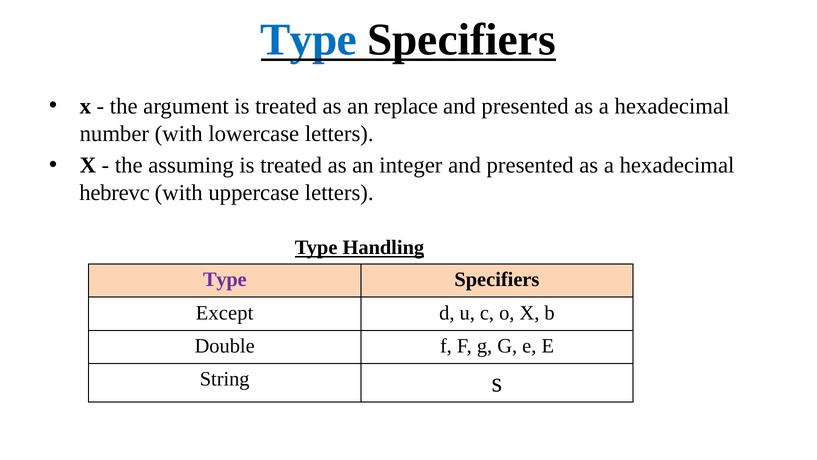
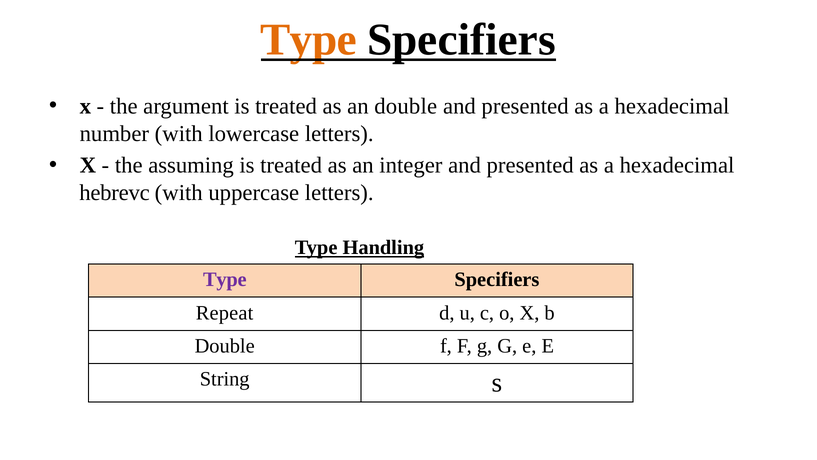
Type colour: blue -> orange (309, 40)
an replace: replace -> double (406, 106)
Except: Except -> Repeat (225, 313)
